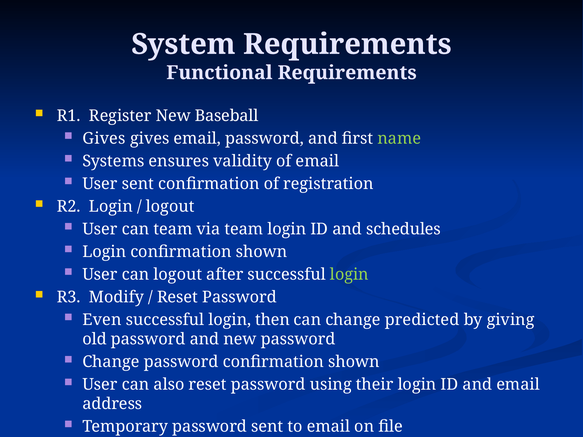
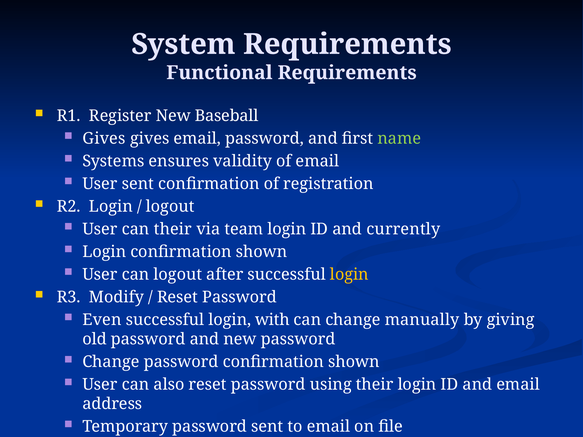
can team: team -> their (173, 229)
schedules: schedules -> currently (403, 229)
login colour: light green -> yellow (349, 275)
then: then -> with (272, 320)
predicted: predicted -> manually (422, 320)
